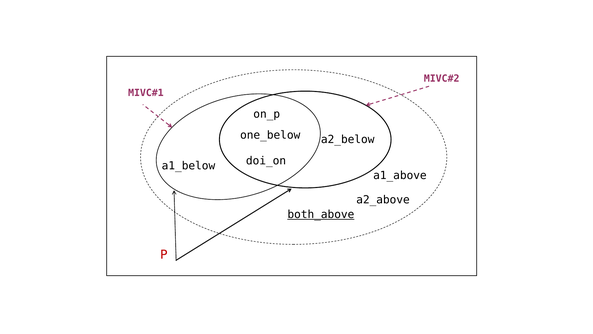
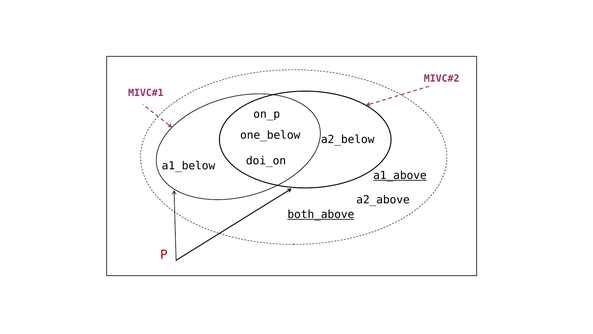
a1_above underline: none -> present (400, 175)
